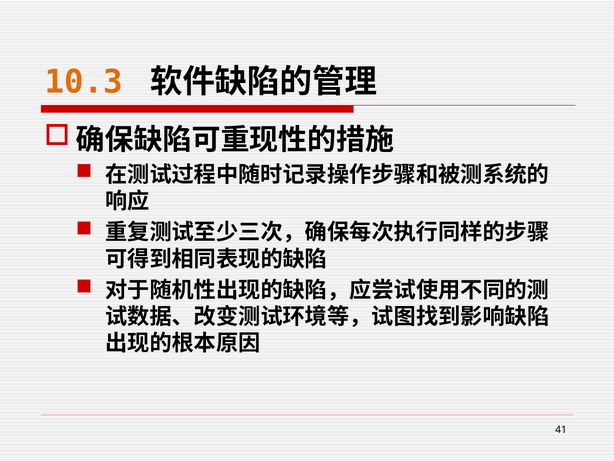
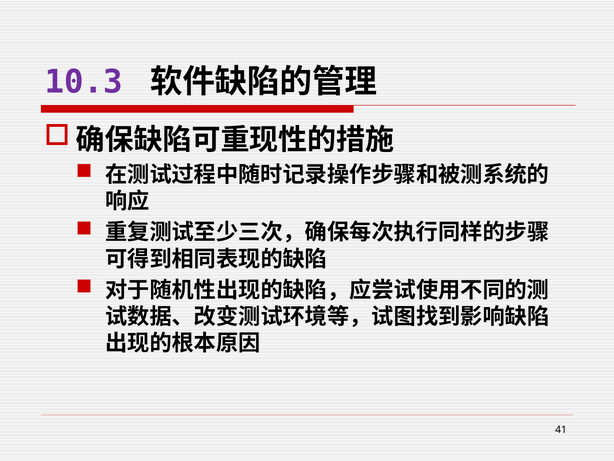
10.3 colour: orange -> purple (84, 82)
